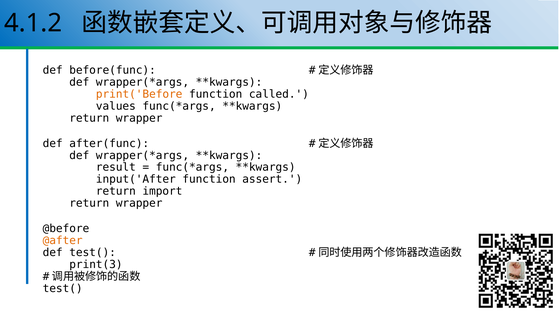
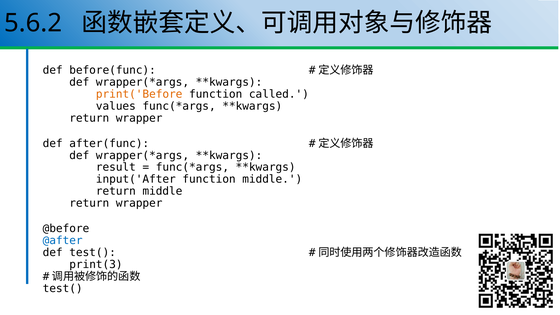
4.1.2: 4.1.2 -> 5.6.2 (33, 23)
function assert: assert -> middle (272, 179)
return import: import -> middle (162, 191)
@after colour: orange -> blue (63, 240)
